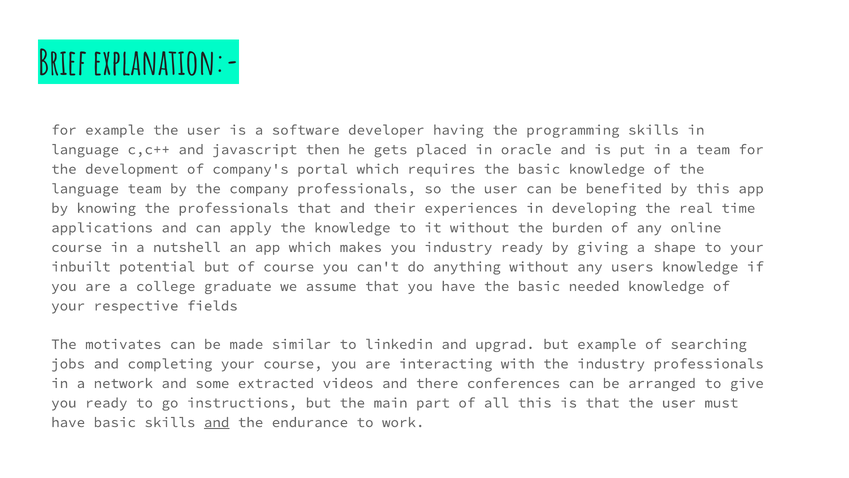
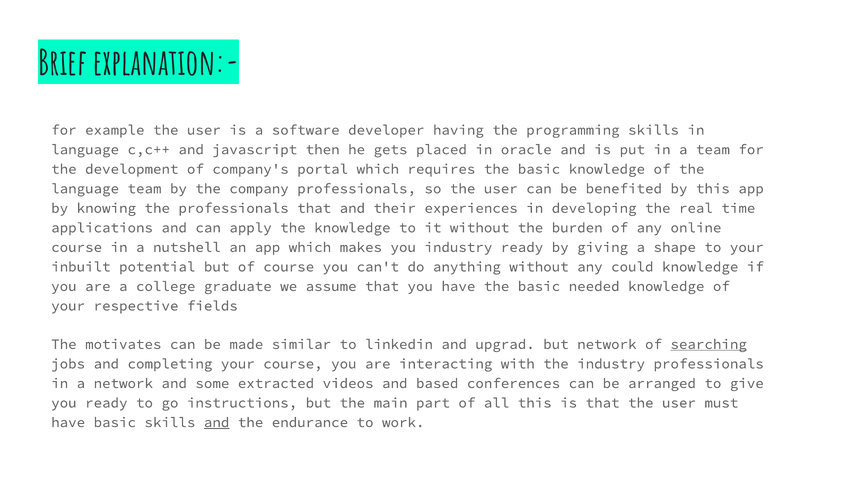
users: users -> could (632, 267)
but example: example -> network (607, 344)
searching underline: none -> present (709, 344)
there: there -> based (437, 383)
